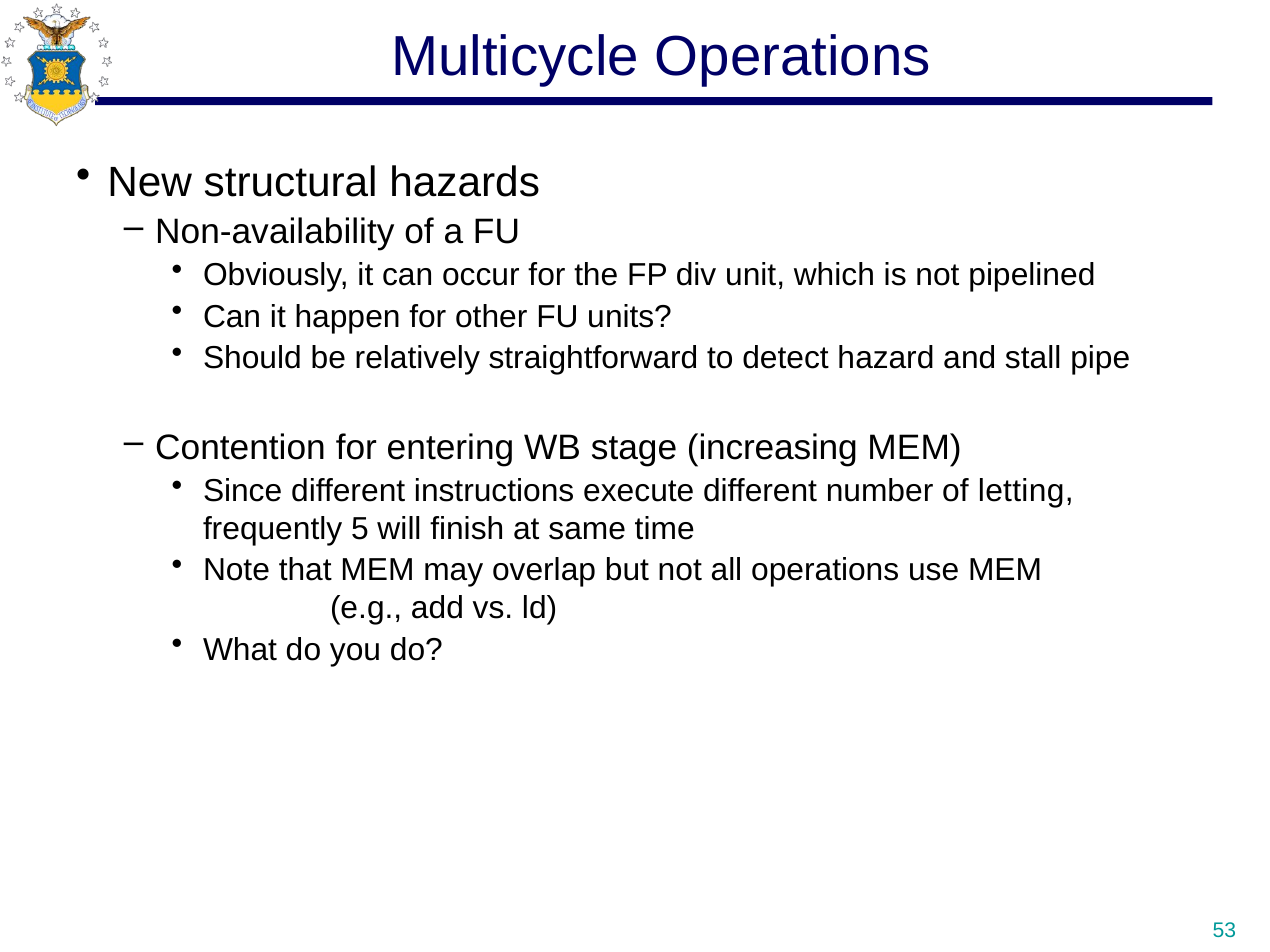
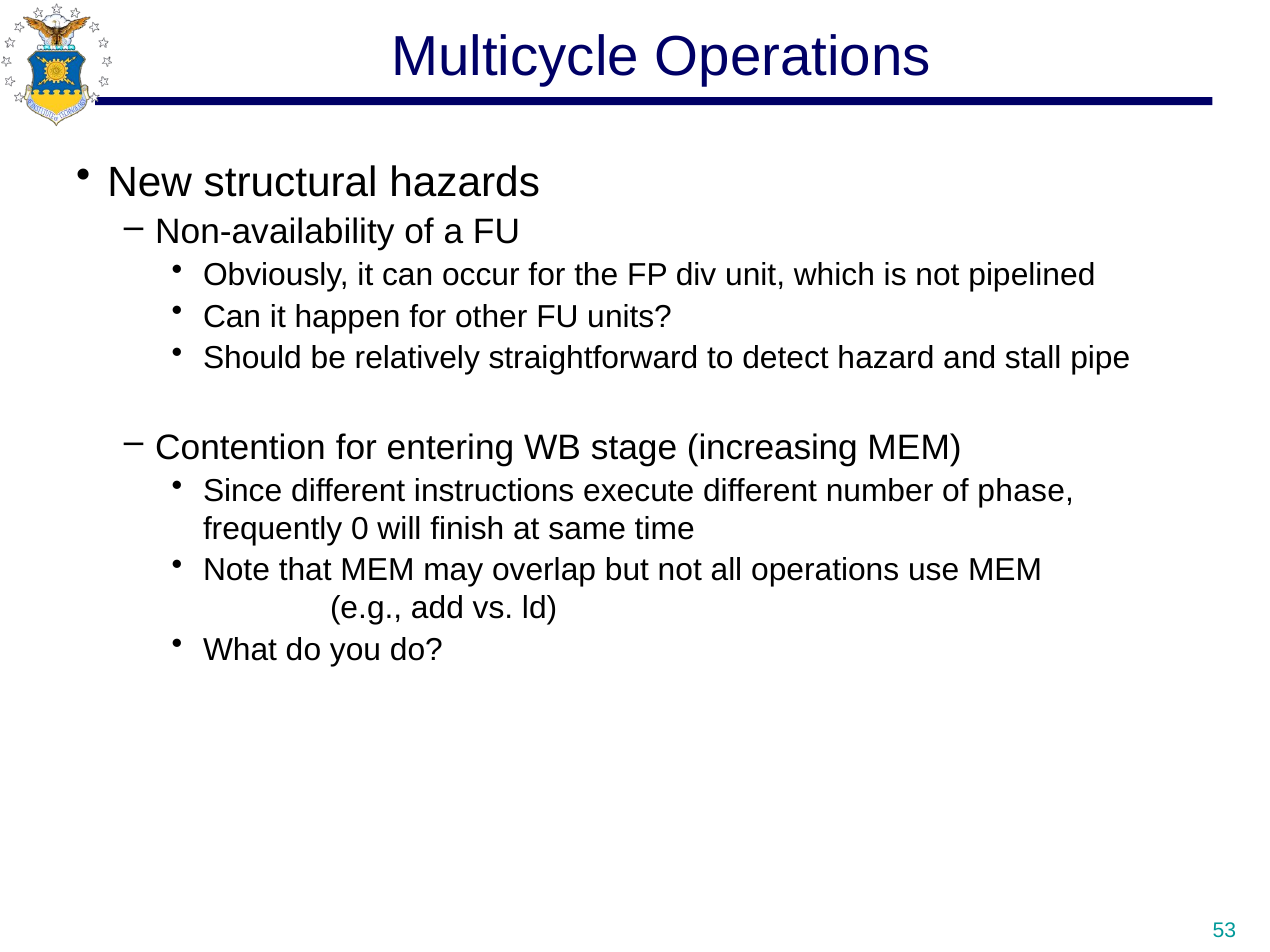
letting: letting -> phase (1026, 491)
5: 5 -> 0 (360, 529)
